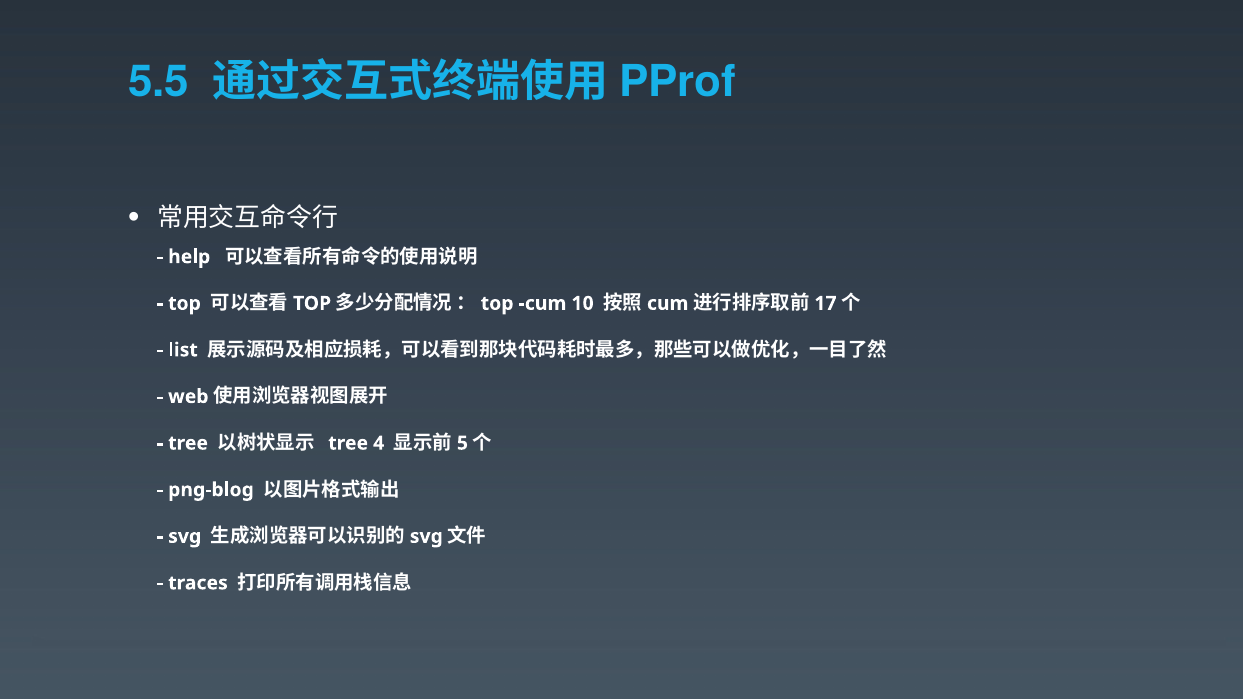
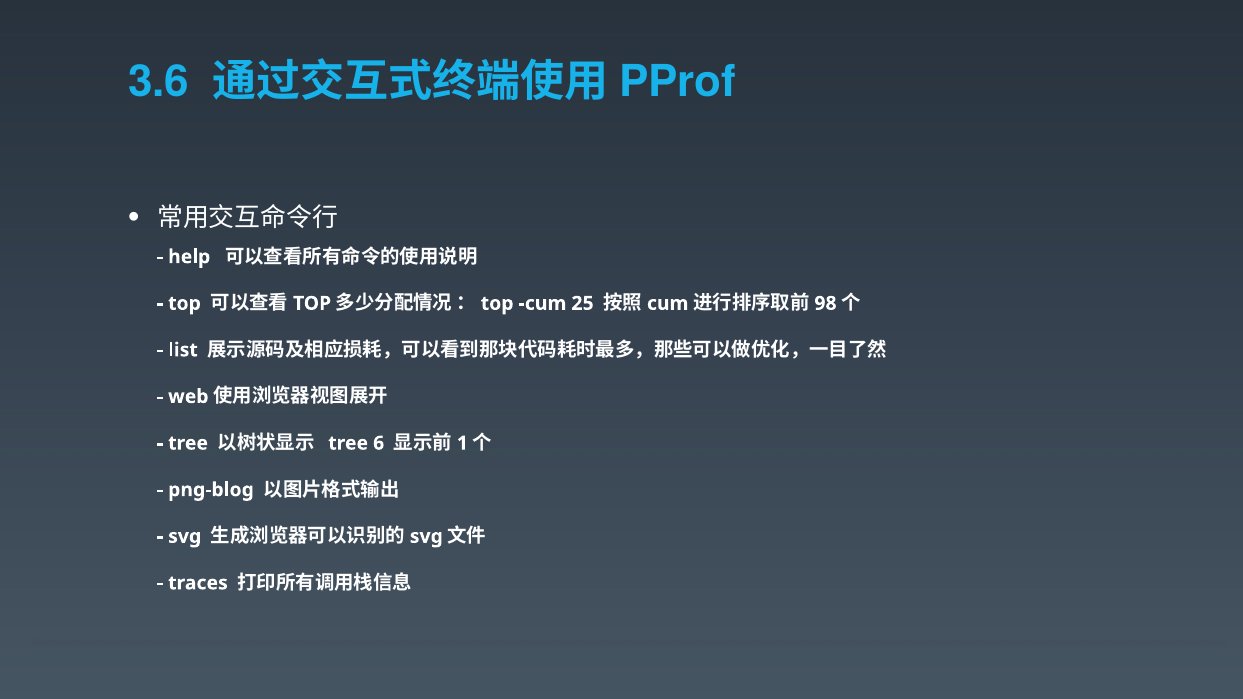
5.5: 5.5 -> 3.6 (159, 82)
10: 10 -> 25 (583, 303)
17: 17 -> 98 (825, 303)
4: 4 -> 6 (379, 443)
5: 5 -> 1 (462, 443)
